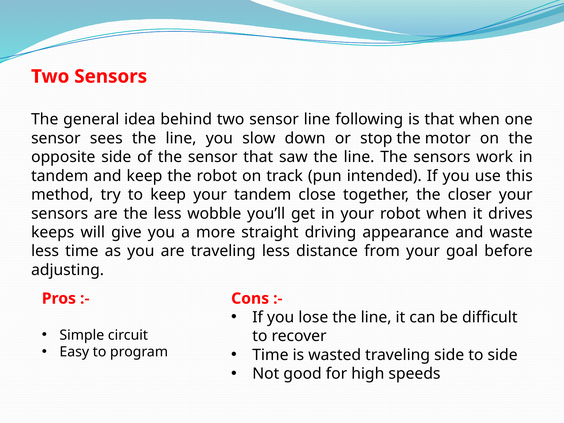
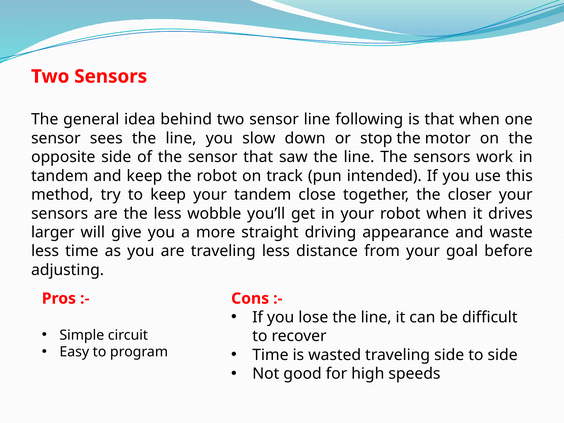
keeps: keeps -> larger (53, 232)
